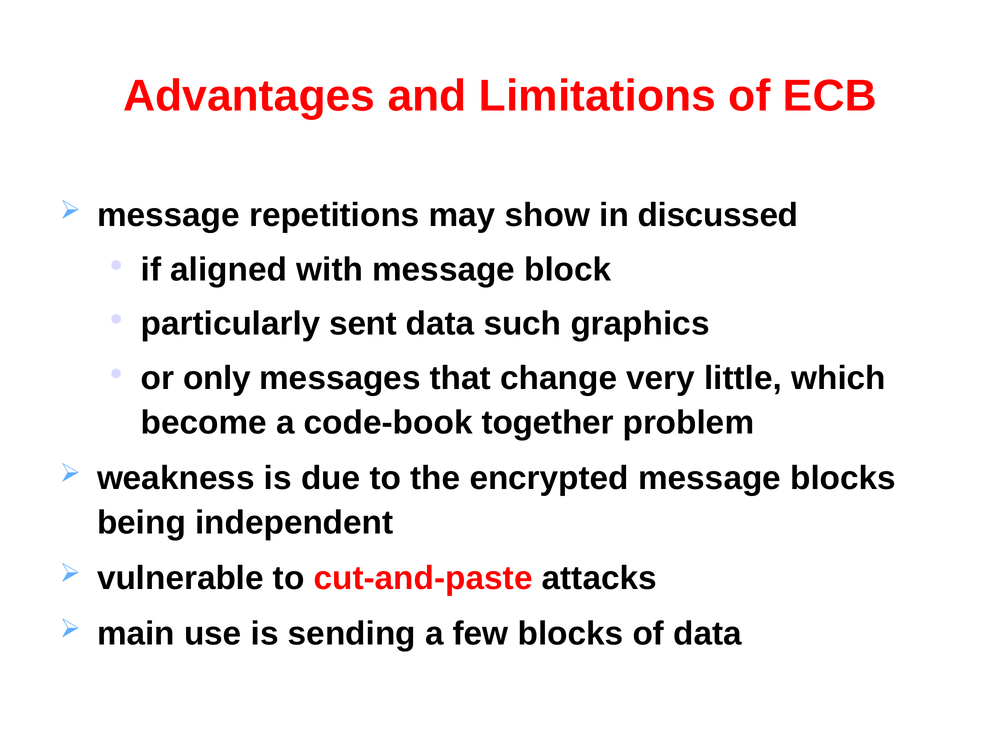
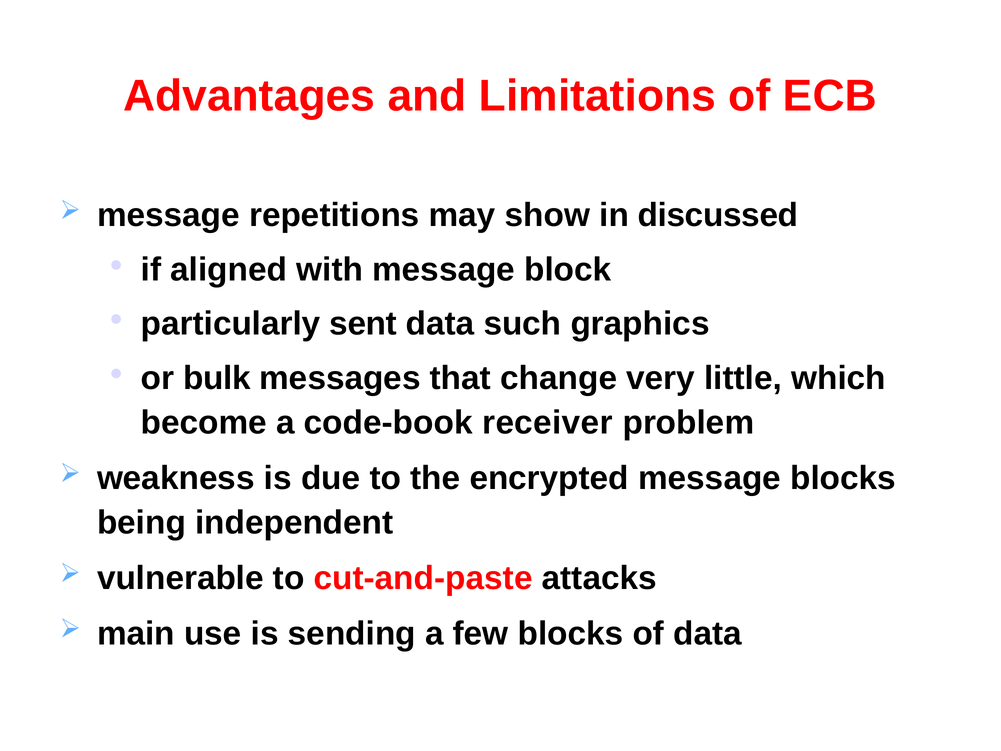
only: only -> bulk (217, 378)
together: together -> receiver (547, 422)
